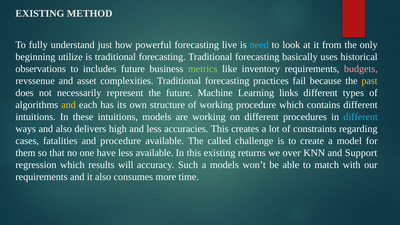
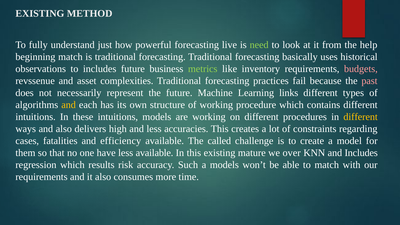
need colour: light blue -> light green (259, 45)
only: only -> help (369, 45)
beginning utilize: utilize -> match (70, 57)
past colour: yellow -> pink (369, 81)
different colour: light blue -> yellow (361, 117)
and procedure: procedure -> efficiency (121, 141)
returns: returns -> mature (252, 153)
and Support: Support -> Includes (361, 153)
will: will -> risk (126, 165)
